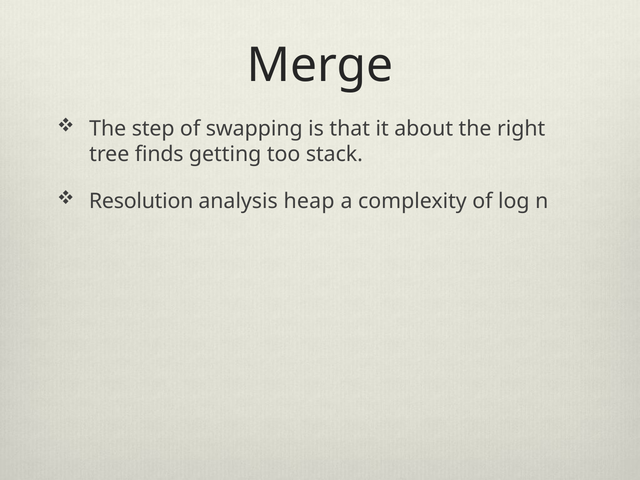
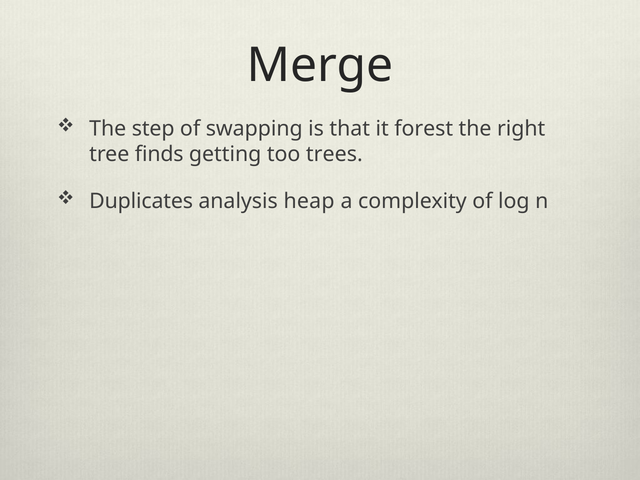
about: about -> forest (424, 129)
stack: stack -> trees (334, 154)
Resolution: Resolution -> Duplicates (141, 201)
